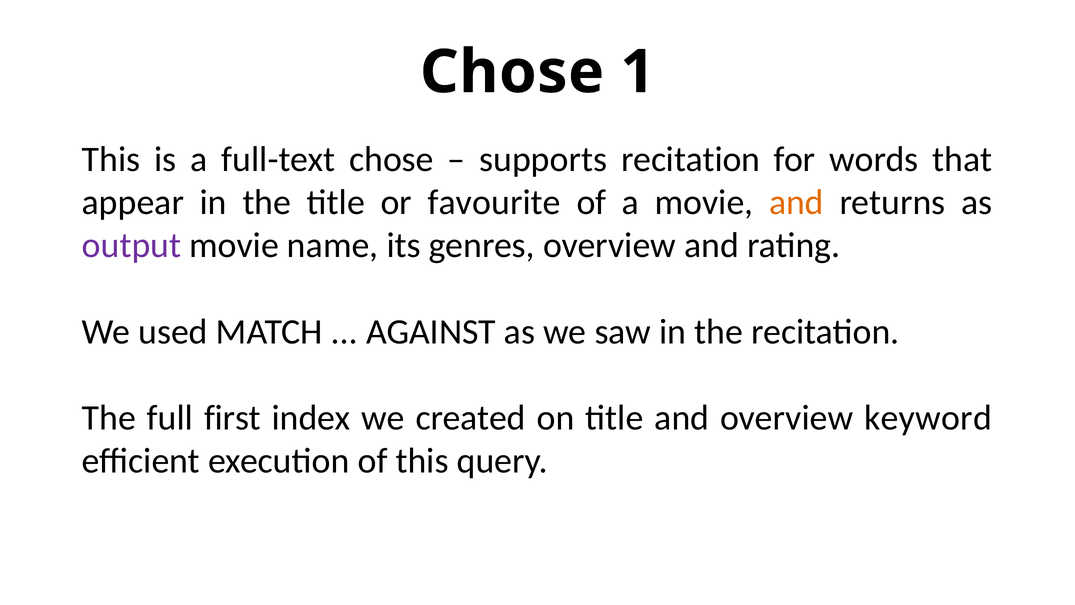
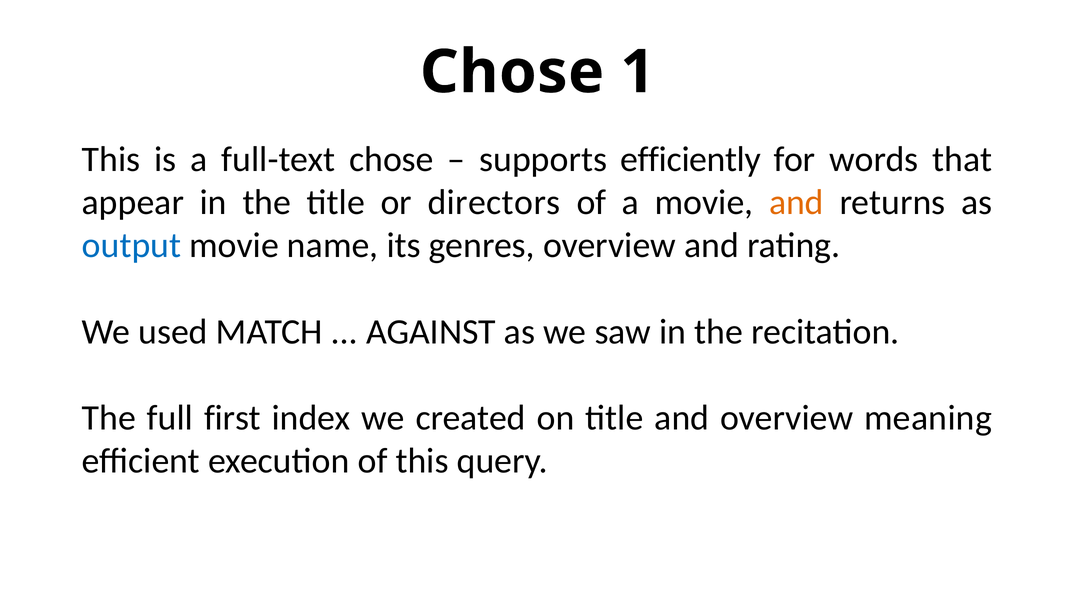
supports recitation: recitation -> efficiently (691, 159)
favourite: favourite -> directors (494, 202)
output colour: purple -> blue (131, 246)
keyword: keyword -> meaning (928, 418)
